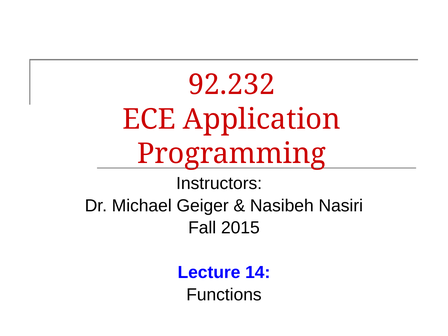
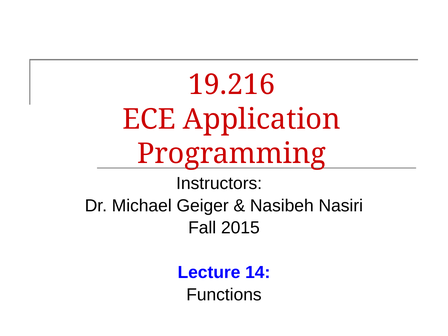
92.232: 92.232 -> 19.216 (232, 85)
